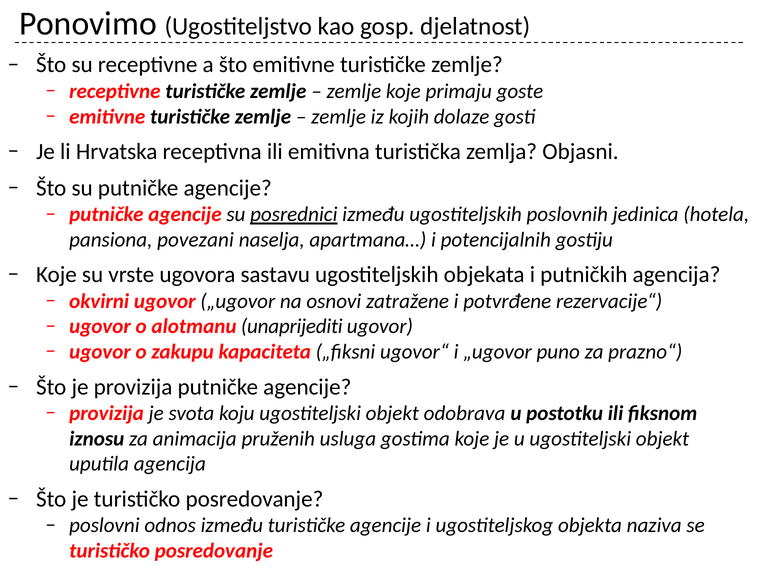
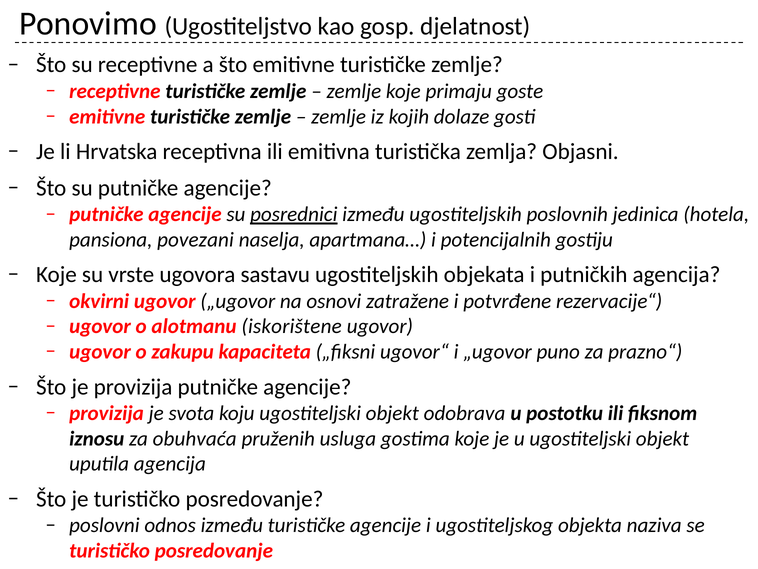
unaprijediti: unaprijediti -> iskorištene (292, 326)
animacija: animacija -> obuhvaća (195, 438)
